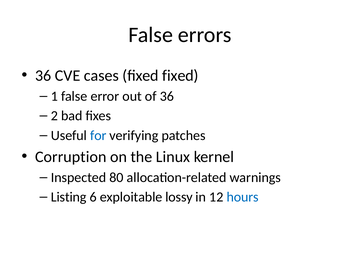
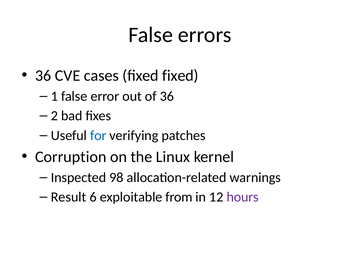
80: 80 -> 98 (116, 177)
Listing: Listing -> Result (69, 197)
lossy: lossy -> from (179, 197)
hours colour: blue -> purple (243, 197)
